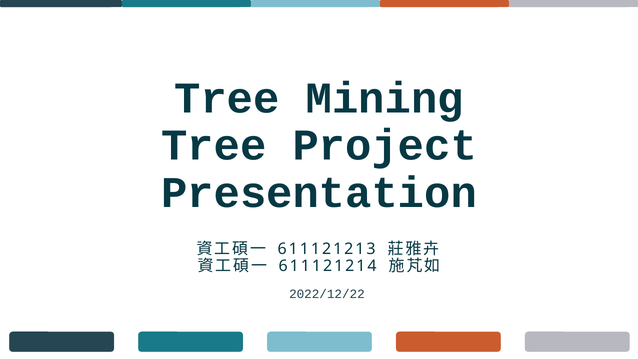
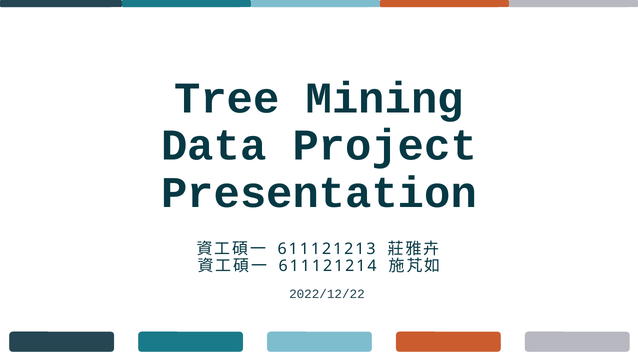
Tree: Tree -> Data (214, 145)
